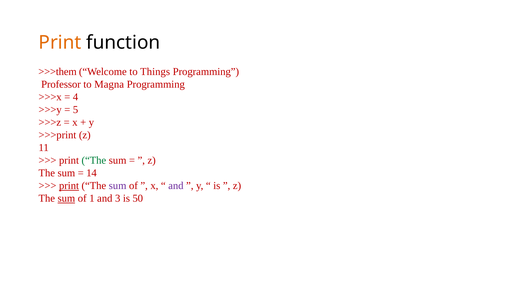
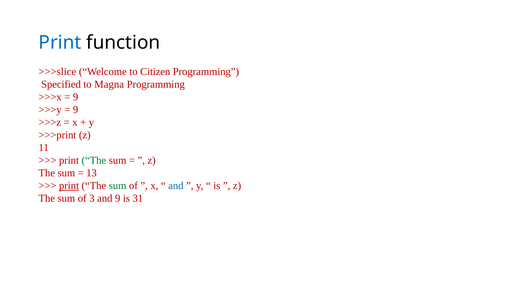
Print colour: orange -> blue (60, 43)
>>>them: >>>them -> >>>slice (57, 72)
Things: Things -> Citizen (155, 72)
Professor: Professor -> Specified (61, 84)
4: 4 -> 9 (76, 97)
5: 5 -> 9 (76, 110)
14: 14 -> 13 (92, 173)
sum colour: purple -> green (118, 185)
and colour: purple -> blue (176, 185)
sum underline: present -> none (66, 198)
1: 1 -> 3 (92, 198)
and 3: 3 -> 9 (118, 198)
50: 50 -> 31 (138, 198)
